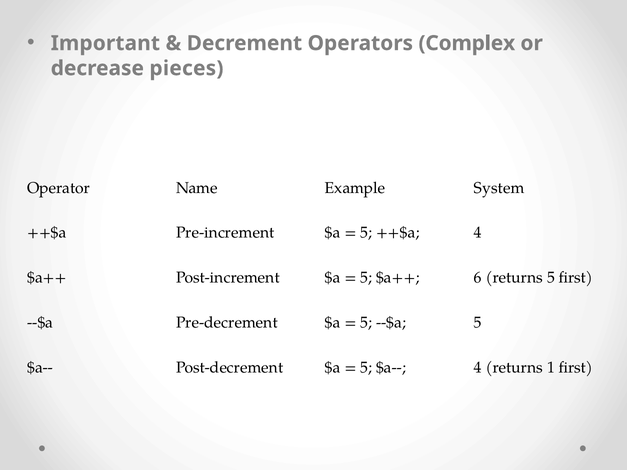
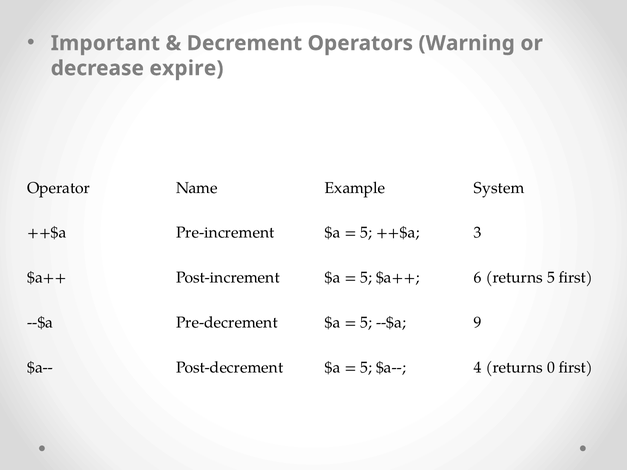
Complex: Complex -> Warning (467, 43)
pieces: pieces -> expire (186, 68)
++$a 4: 4 -> 3 (478, 233)
--$a 5: 5 -> 9 (478, 323)
1: 1 -> 0 (551, 368)
